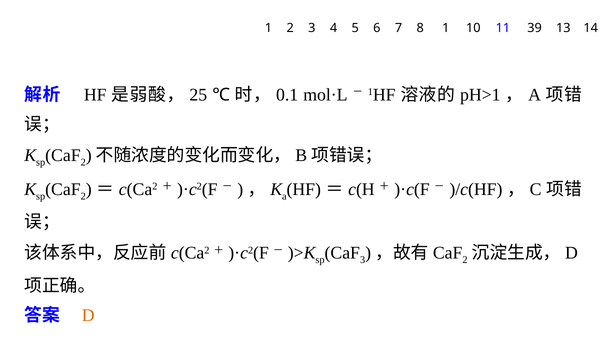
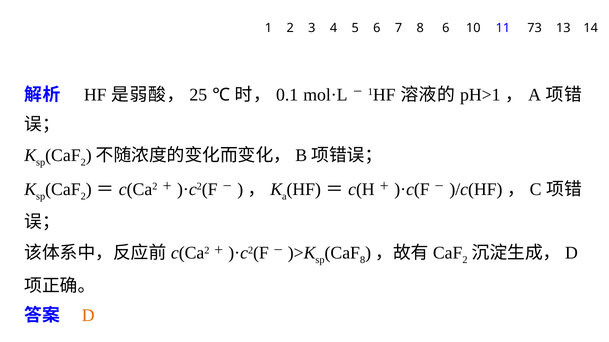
8 1: 1 -> 6 (446, 28)
39: 39 -> 73 (535, 28)
3: 3 -> 8 (363, 260)
